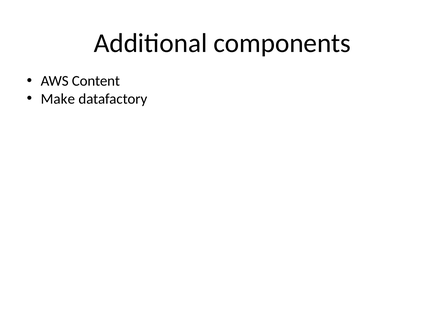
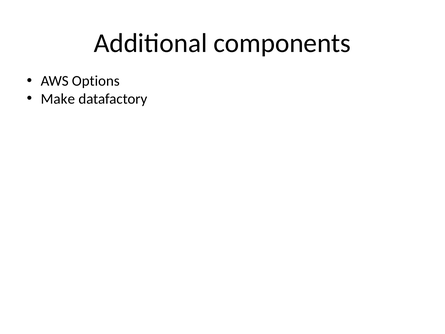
Content: Content -> Options (96, 81)
